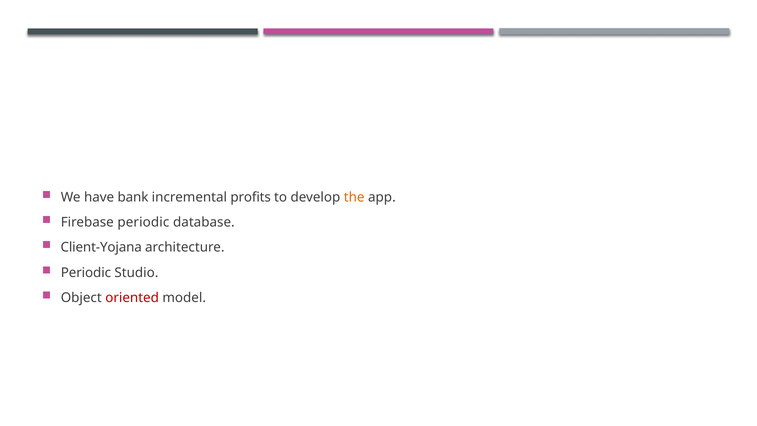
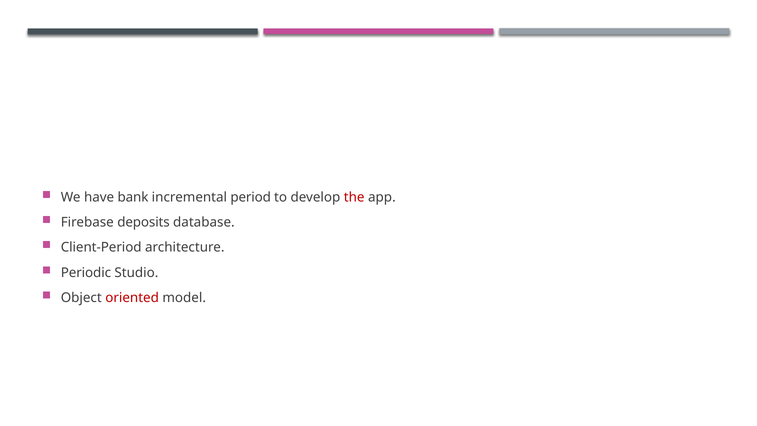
profits: profits -> period (251, 197)
the colour: orange -> red (354, 197)
Firebase periodic: periodic -> deposits (144, 222)
Client-Yojana: Client-Yojana -> Client-Period (101, 247)
